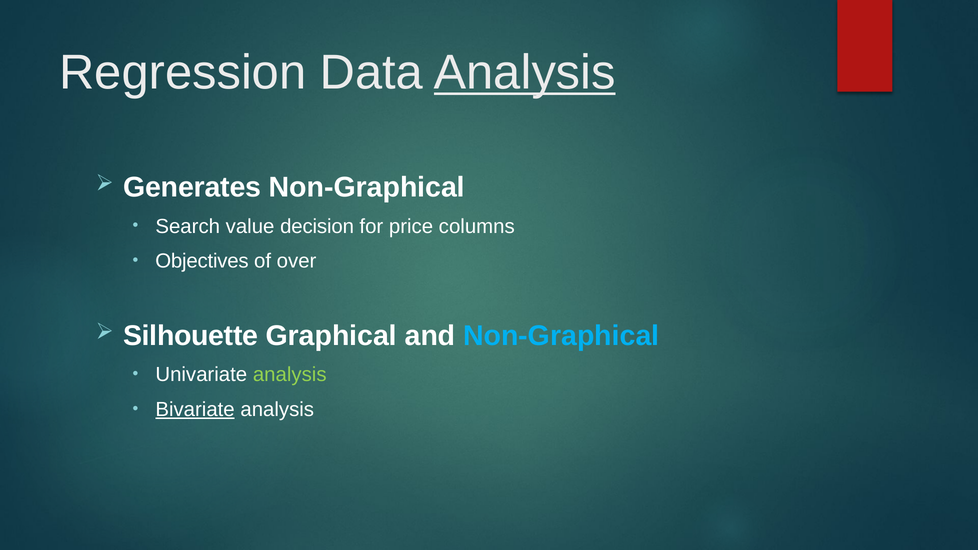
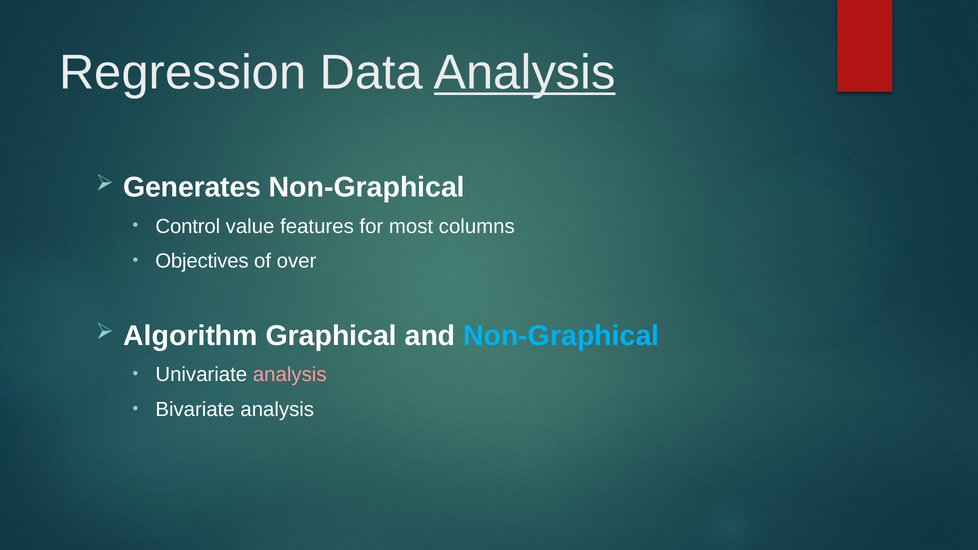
Search: Search -> Control (188, 226)
decision: decision -> features (317, 226)
price: price -> most (411, 226)
Silhouette: Silhouette -> Algorithm (191, 336)
analysis colour: light green -> pink (290, 375)
Bivariate underline: present -> none (195, 409)
